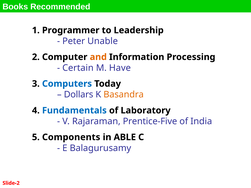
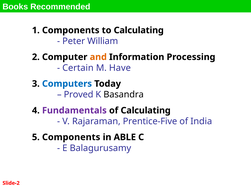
1 Programmer: Programmer -> Components (71, 30)
to Leadership: Leadership -> Calculating (139, 30)
Unable: Unable -> William (103, 41)
Dollars: Dollars -> Proved (79, 95)
Basandra colour: orange -> black (124, 95)
Fundamentals colour: blue -> purple (74, 111)
of Laboratory: Laboratory -> Calculating (146, 111)
